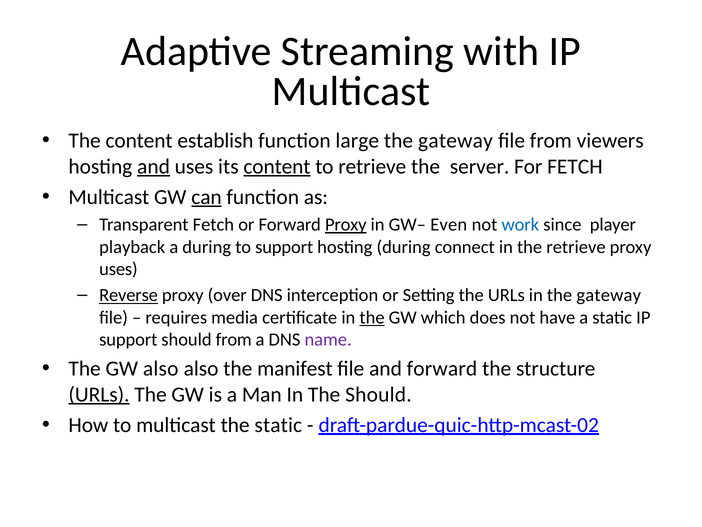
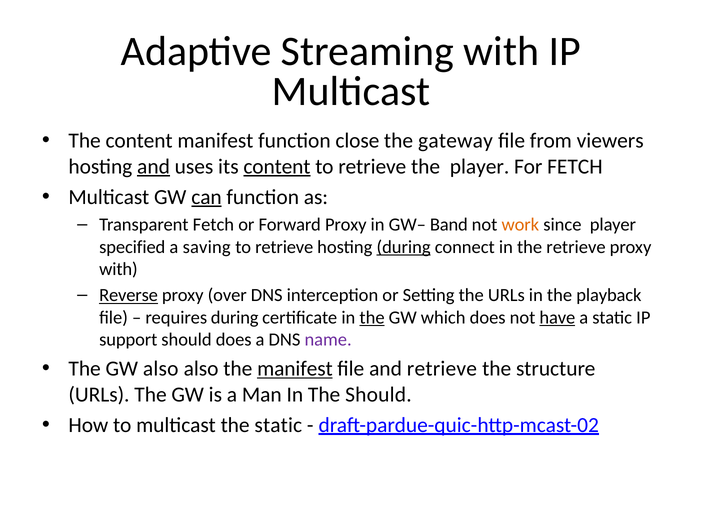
content establish: establish -> manifest (215, 141)
large: large -> close (357, 141)
the server: server -> player (480, 166)
Proxy underline: present -> none (346, 225)
Even: Even -> Band (449, 225)
work colour: blue -> orange (520, 225)
playback: playback -> specified (132, 247)
a during: during -> saving (207, 247)
support: support -> retrieve (284, 247)
during underline: none -> present (404, 247)
uses: uses -> with (118, 269)
in the gateway: gateway -> playback (609, 295)
requires media: media -> during (235, 317)
have underline: none -> present (557, 317)
should from: from -> does (234, 340)
manifest underline: none -> present (295, 368)
and forward: forward -> retrieve (442, 368)
URLs underline: present -> none (99, 394)
